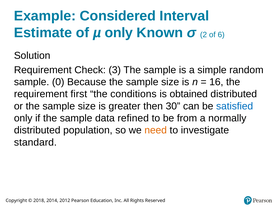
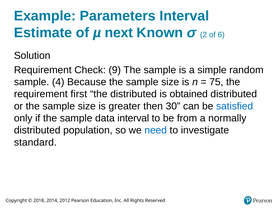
Considered: Considered -> Parameters (118, 16)
µ only: only -> next (119, 33)
3: 3 -> 9 (115, 70)
0: 0 -> 4 (58, 82)
16: 16 -> 75 (216, 82)
the conditions: conditions -> distributed (134, 94)
data refined: refined -> interval (133, 118)
need colour: orange -> blue (156, 130)
